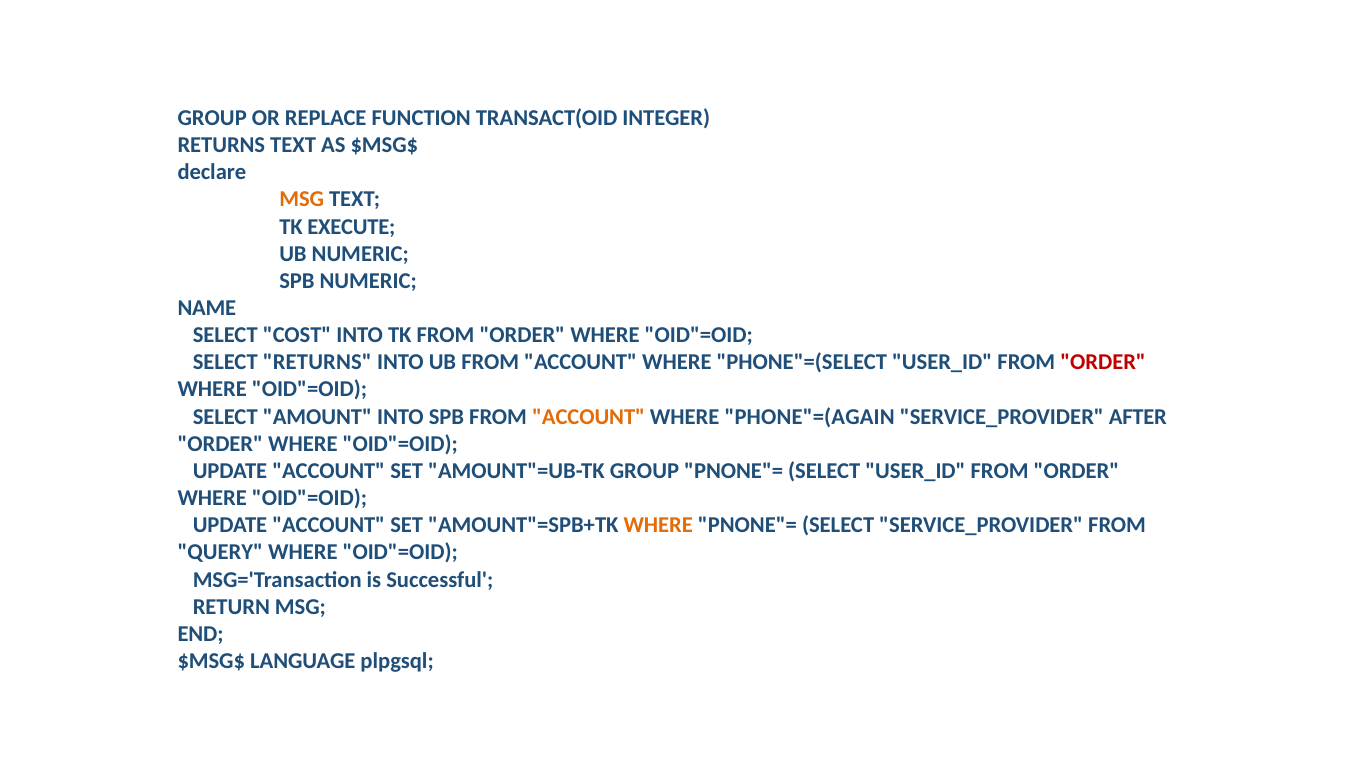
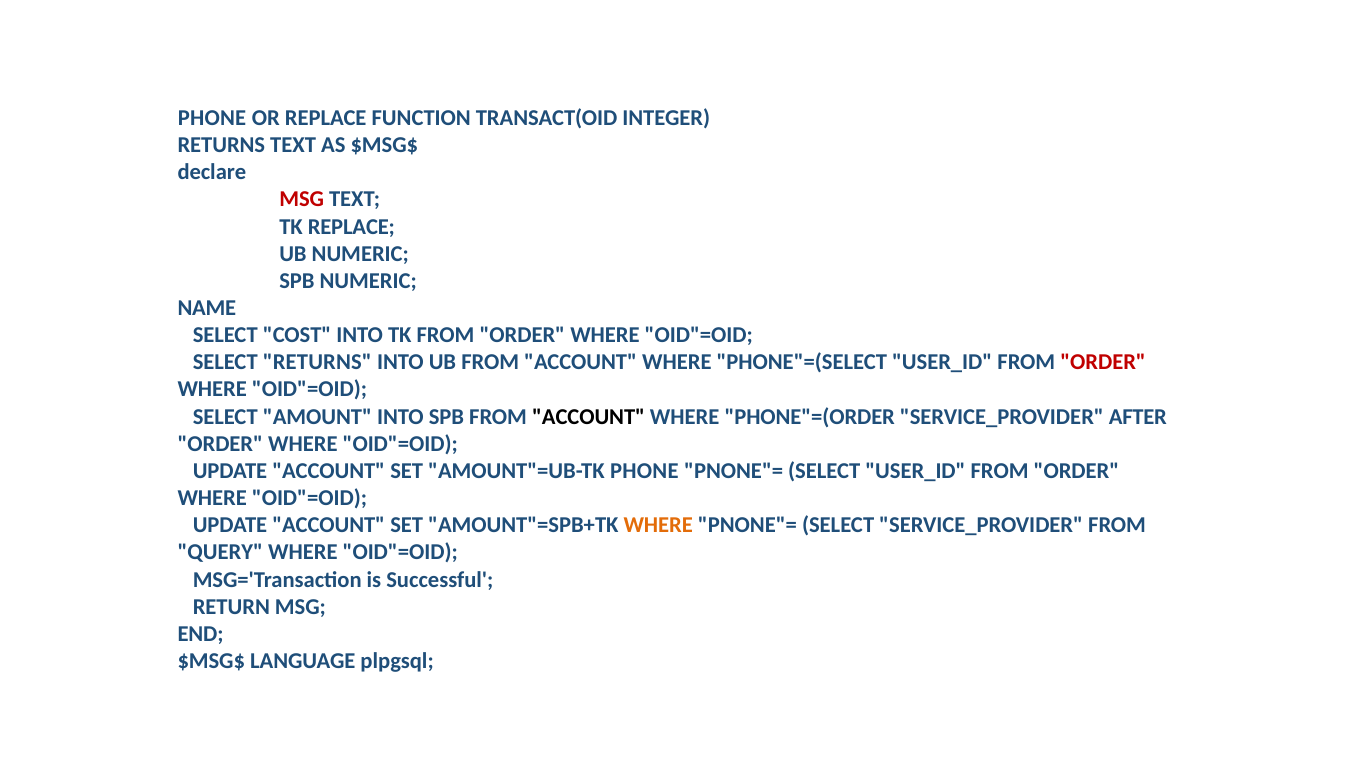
GROUP: GROUP -> PHONE (212, 118)
MSG colour: orange -> red (302, 199)
TK EXECUTE: EXECUTE -> REPLACE (351, 227)
ACCOUNT colour: orange -> black (589, 417)
PHONE"=(AGAIN: PHONE"=(AGAIN -> PHONE"=(ORDER (810, 417)
AMOUNT"=UB-TK GROUP: GROUP -> PHONE (644, 471)
